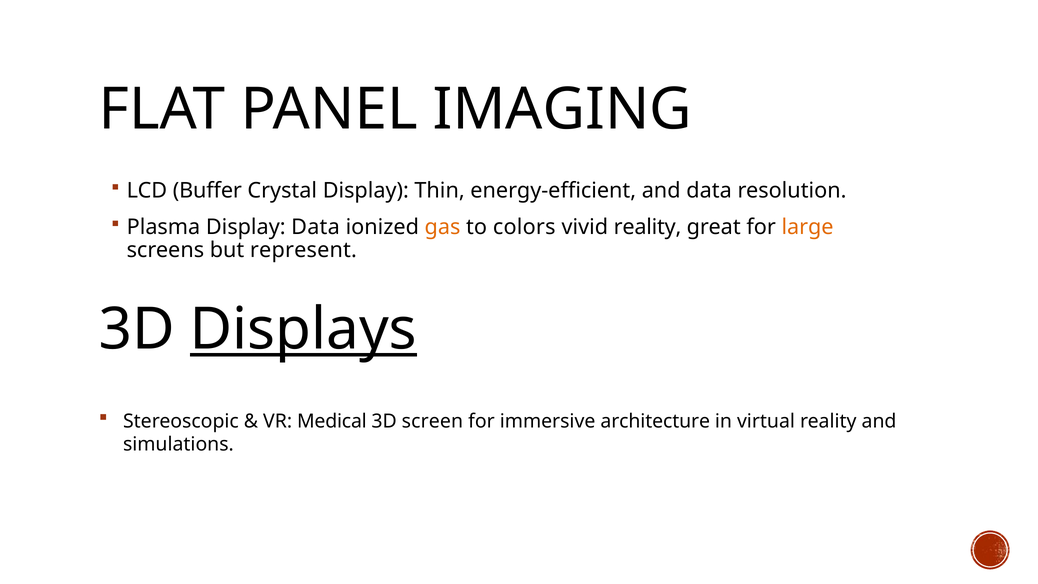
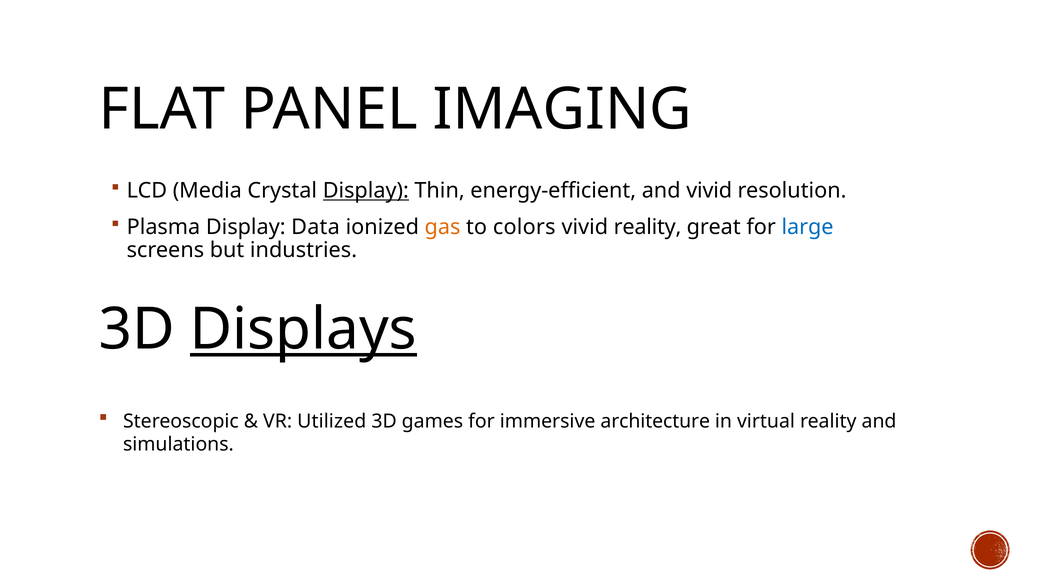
Buffer: Buffer -> Media (207, 191)
Display underline: none -> present (366, 191)
and data: data -> vivid (709, 191)
large colour: orange -> blue (808, 227)
represent: represent -> industries (304, 250)
Medical: Medical -> Utilized (332, 421)
screen: screen -> games (432, 421)
